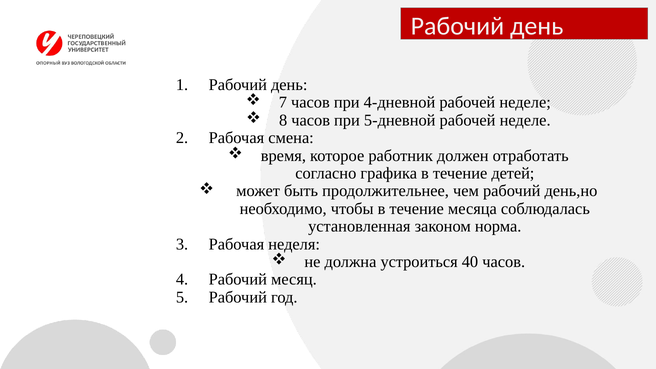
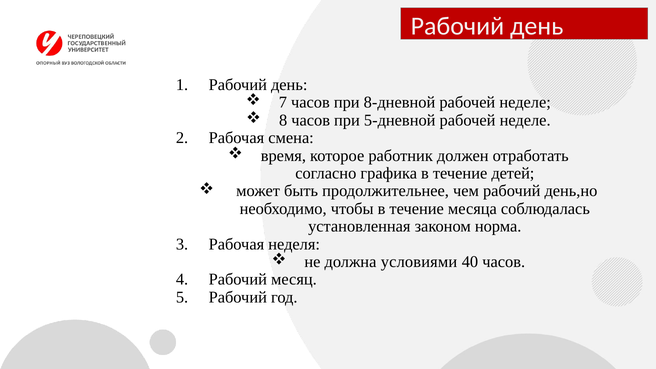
4-дневной: 4-дневной -> 8-дневной (400, 102)
устроиться: устроиться -> условиями (419, 262)
